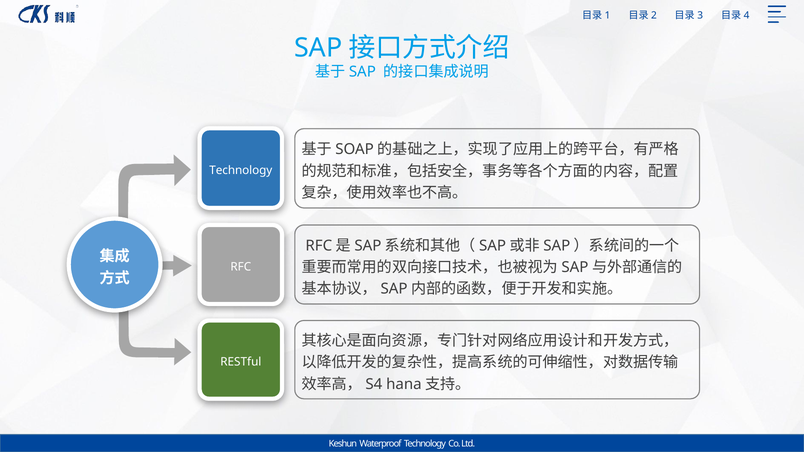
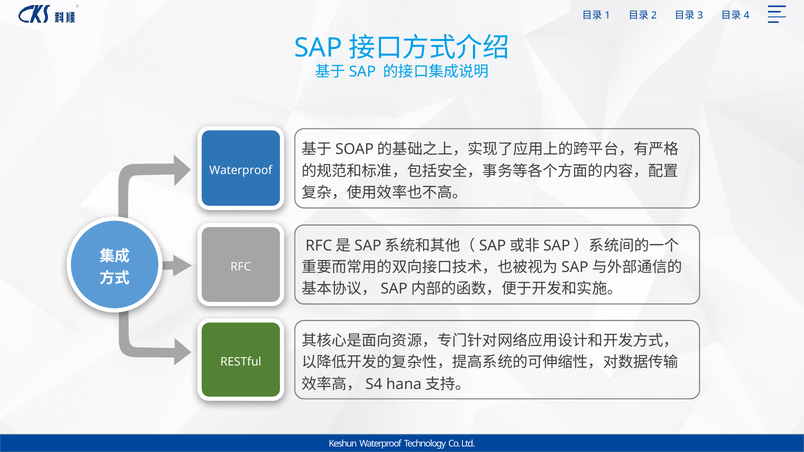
Technology: Technology -> Waterproof (241, 170)
